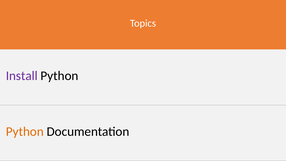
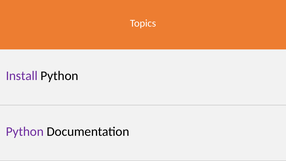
Python colour: orange -> purple (25, 131)
